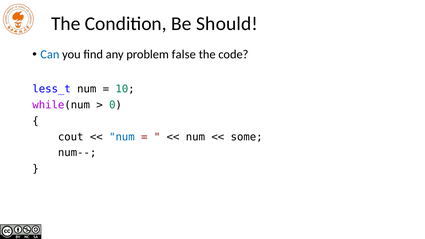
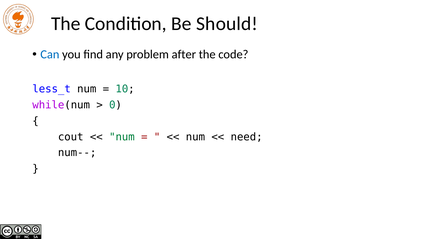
false: false -> after (184, 54)
num colour: blue -> green (122, 137)
some: some -> need (247, 137)
